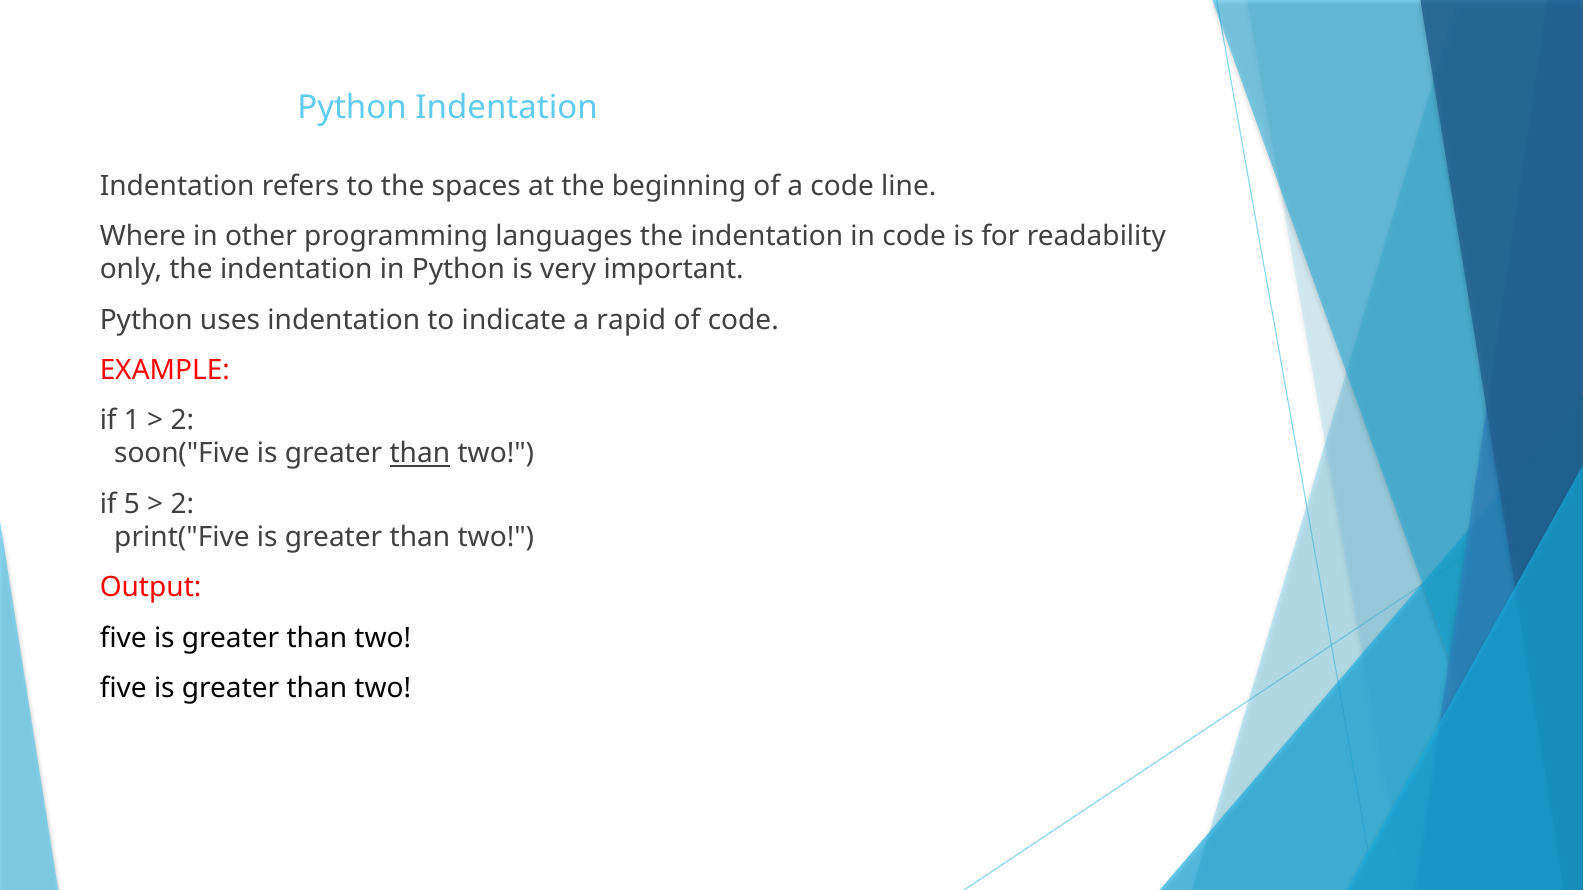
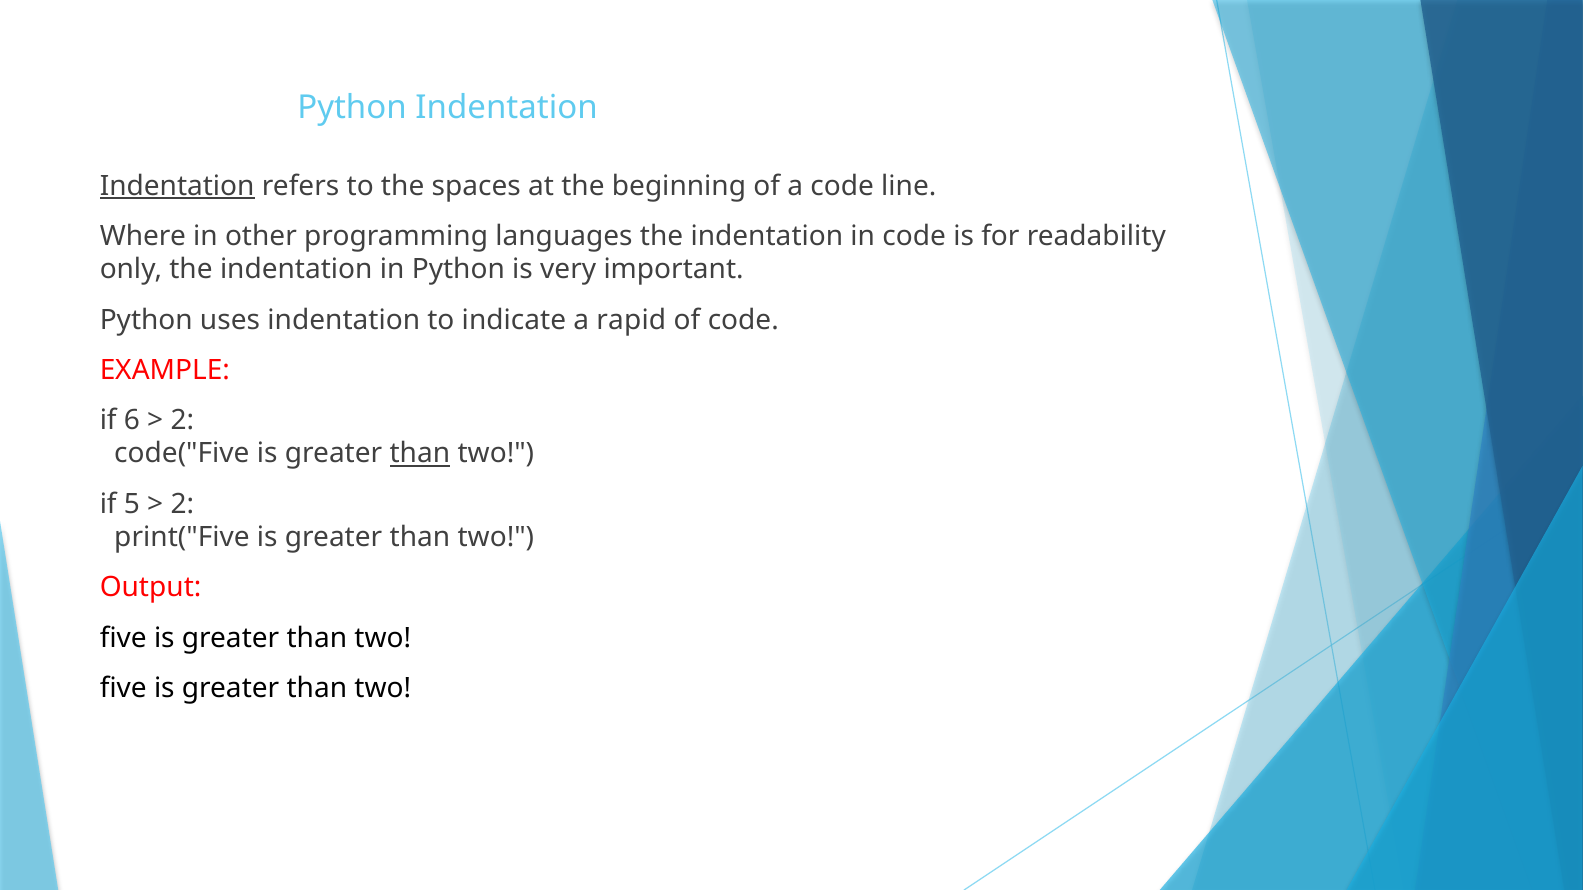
Indentation underline: none -> present (177, 186)
1: 1 -> 6 (132, 420)
soon("Five: soon("Five -> code("Five (182, 454)
